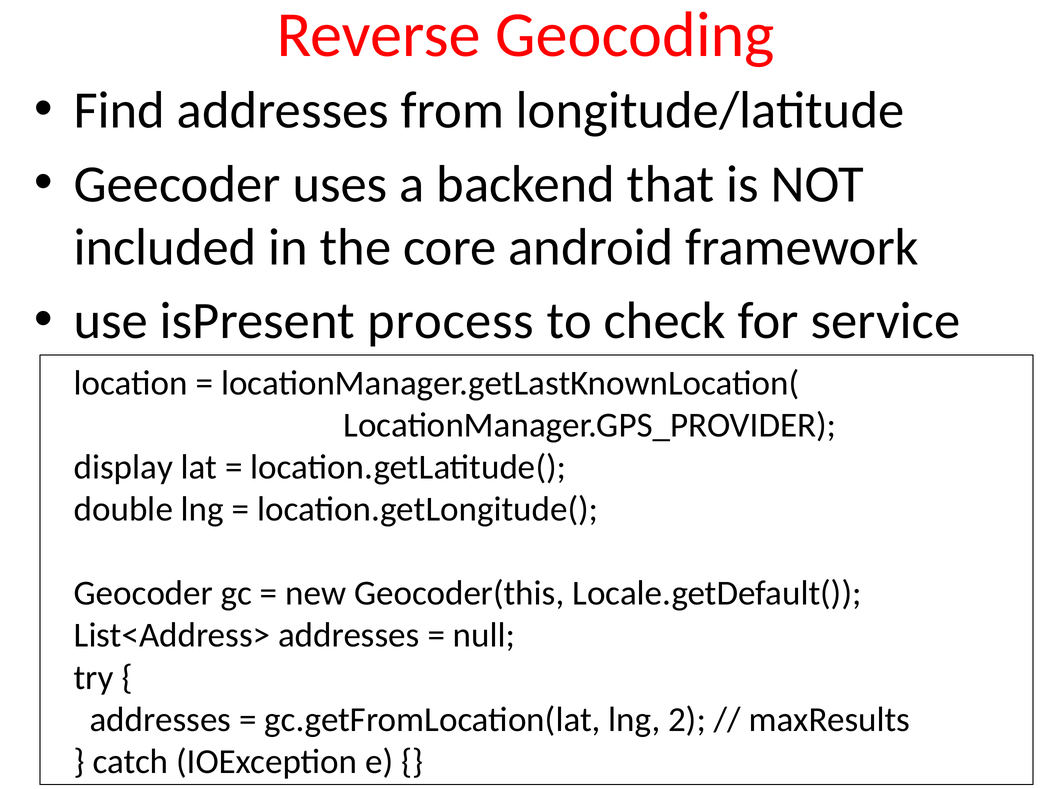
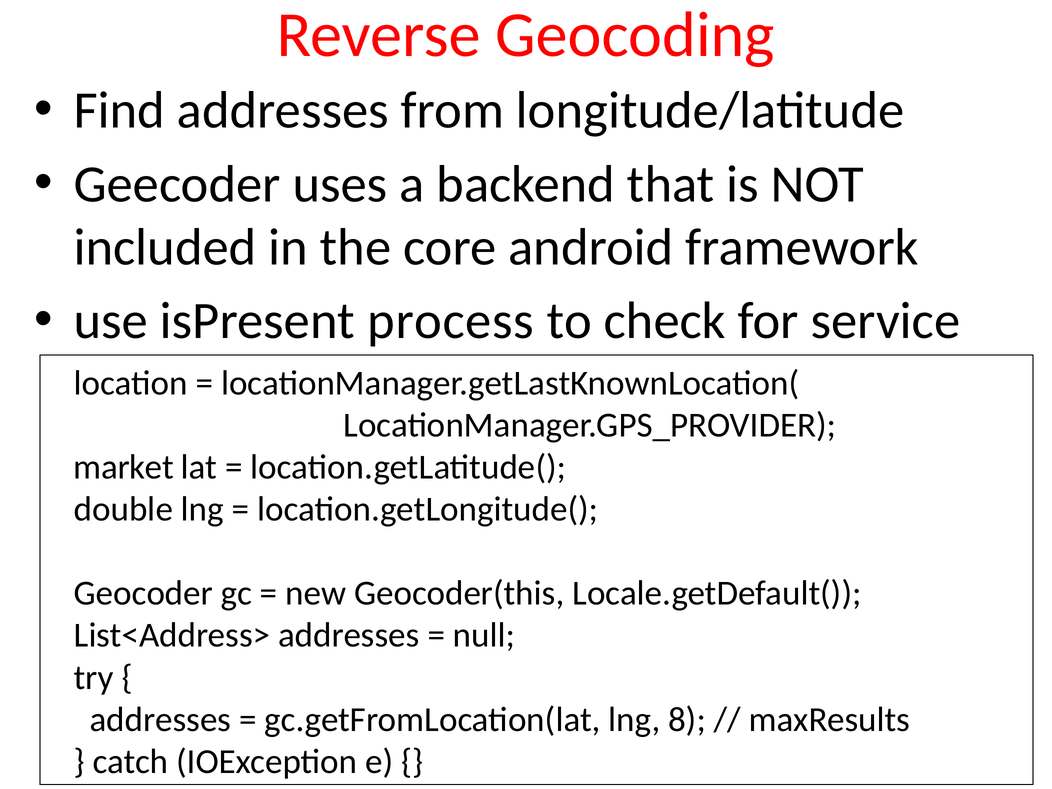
display: display -> market (124, 467)
2: 2 -> 8 (687, 720)
